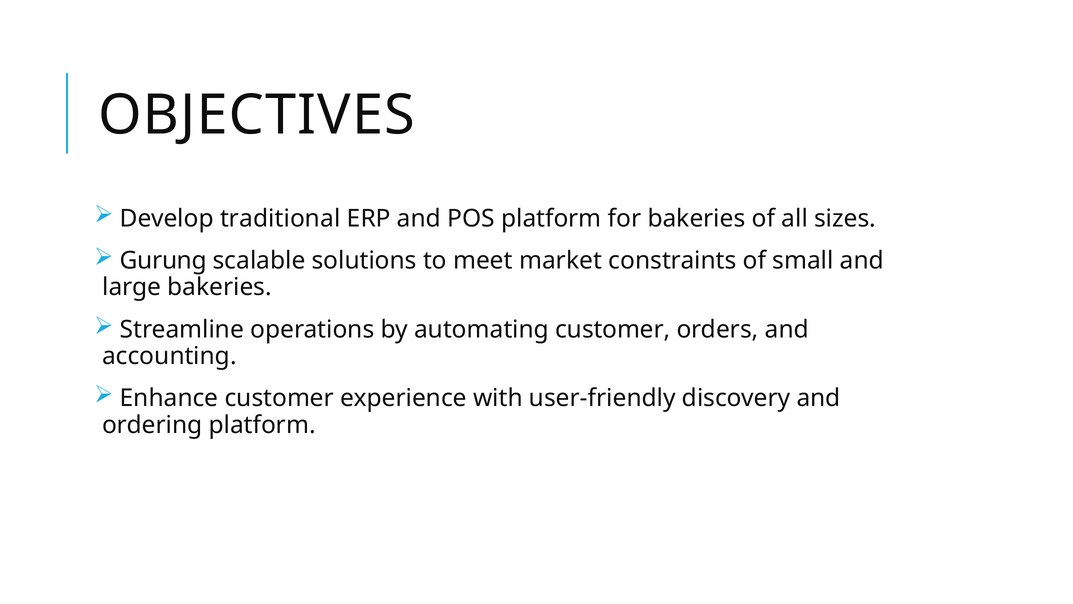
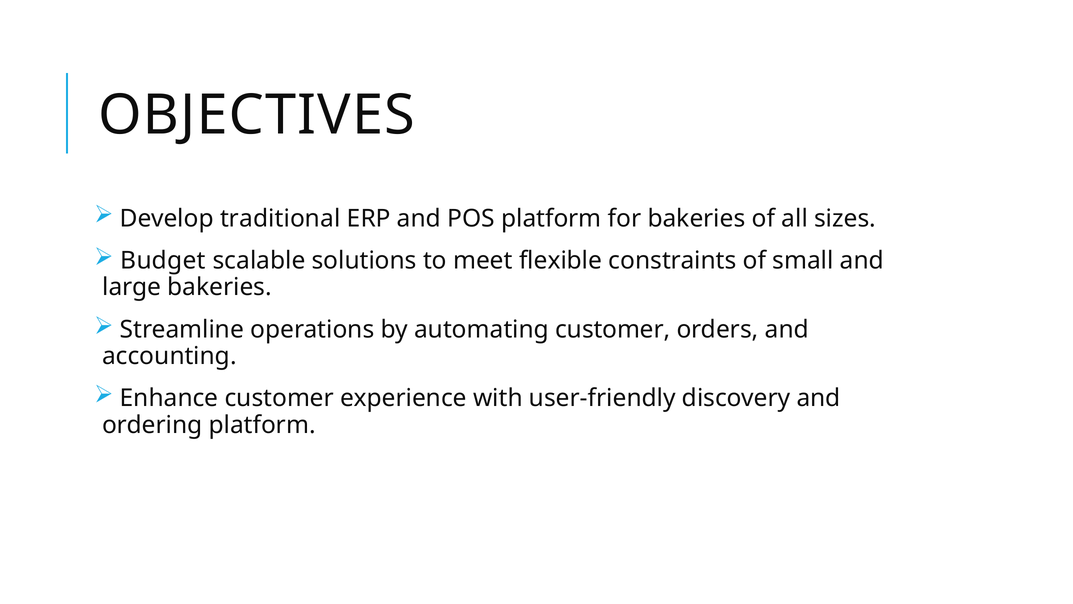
Gurung: Gurung -> Budget (163, 261)
market: market -> flexible (561, 261)
